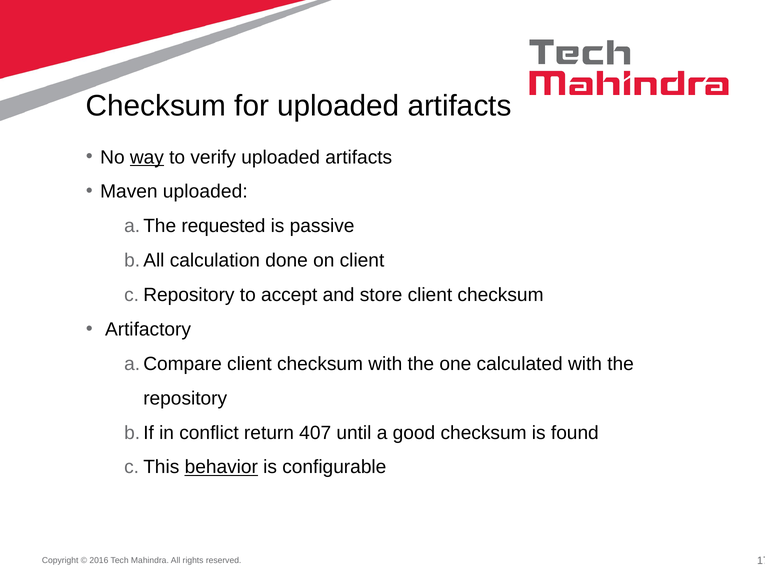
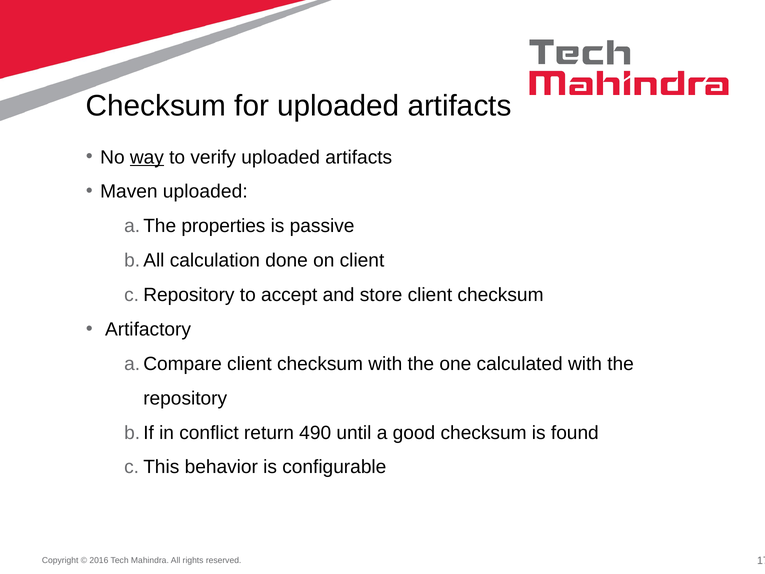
requested: requested -> properties (223, 226)
407: 407 -> 490 (315, 433)
behavior underline: present -> none (221, 467)
